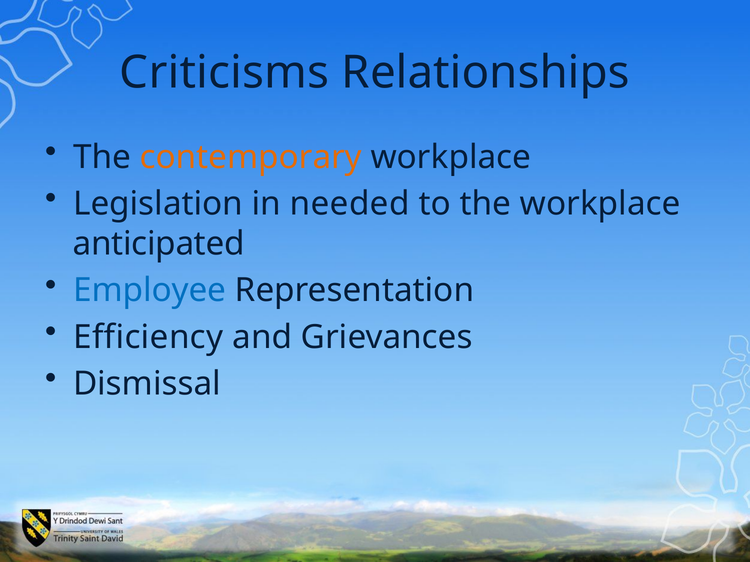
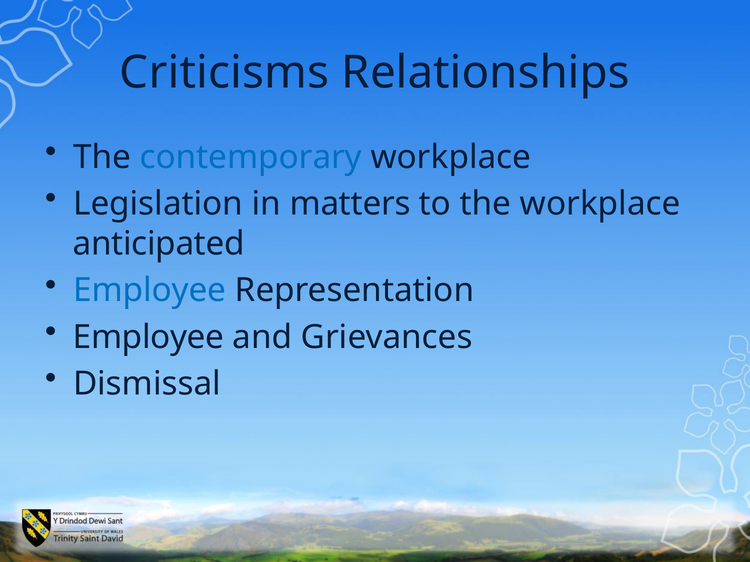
contemporary colour: orange -> blue (251, 157)
needed: needed -> matters (350, 204)
Efficiency: Efficiency -> Employee (149, 337)
